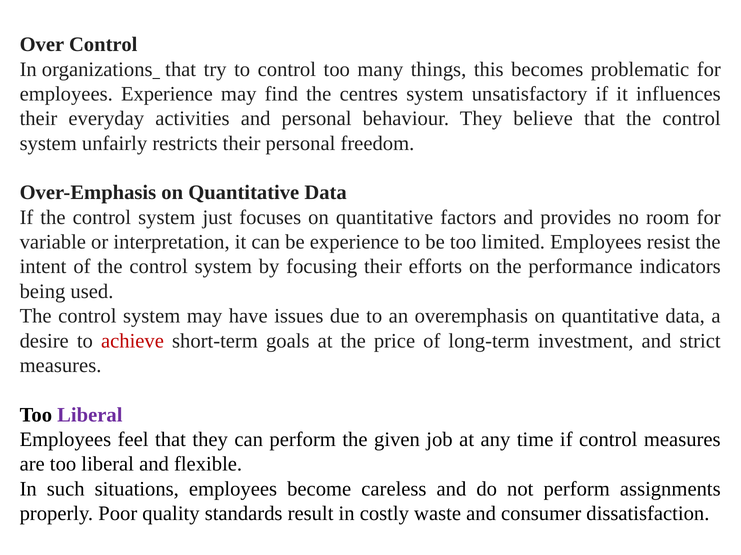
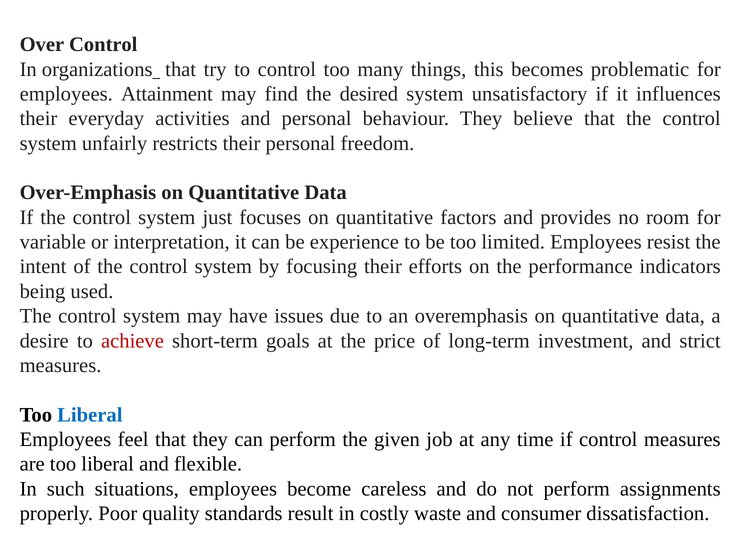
employees Experience: Experience -> Attainment (167, 94)
centres: centres -> desired (369, 94)
Liberal colour: purple -> blue (90, 415)
